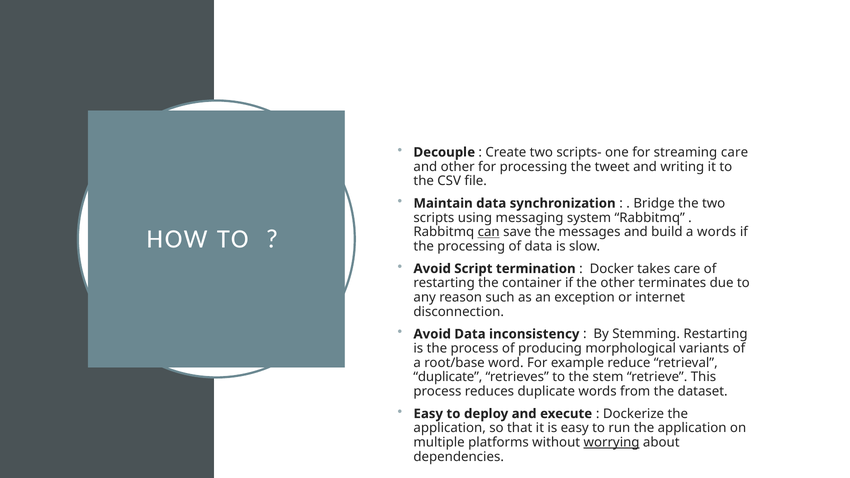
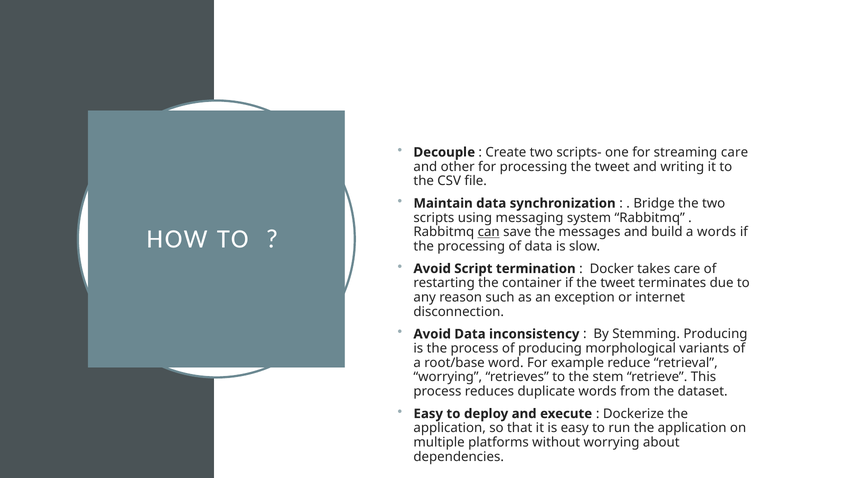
if the other: other -> tweet (618, 283)
Stemming Restarting: Restarting -> Producing (715, 334)
duplicate: duplicate -> worrying (448, 377)
worrying underline: present -> none (612, 443)
